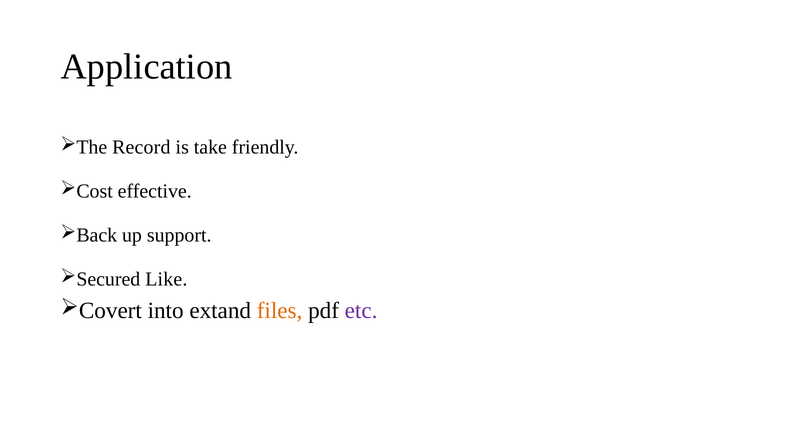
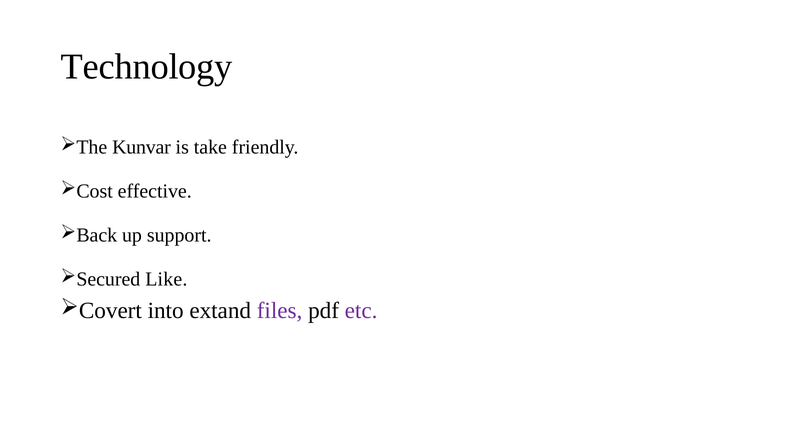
Application: Application -> Technology (147, 67)
Record: Record -> Kunvar (141, 147)
files colour: orange -> purple (280, 311)
